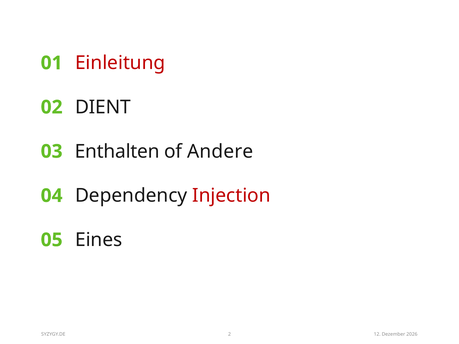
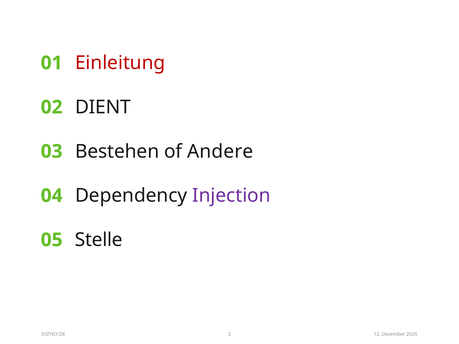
Enthalten: Enthalten -> Bestehen (117, 152)
Injection colour: red -> purple (231, 196)
Eines: Eines -> Stelle (99, 240)
